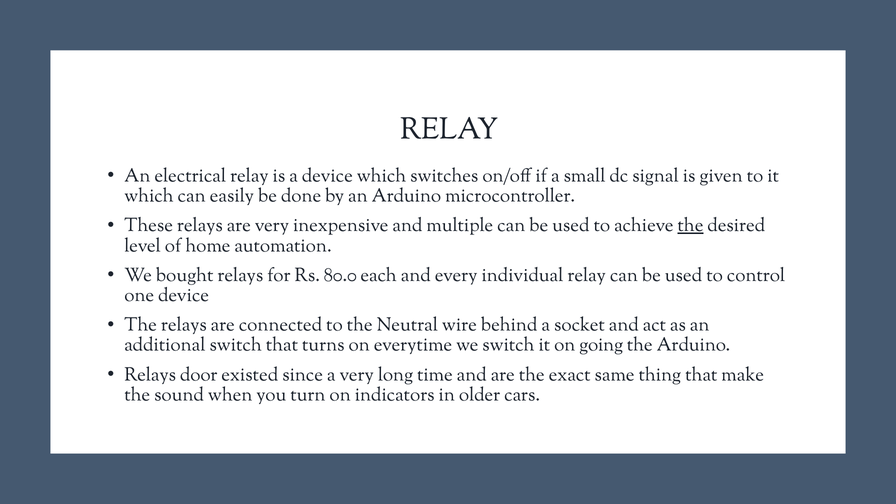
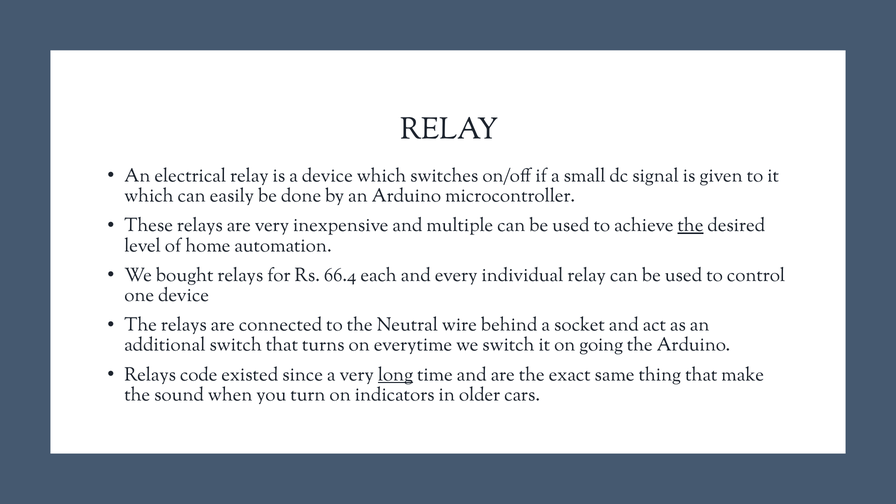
80.0: 80.0 -> 66.4 (340, 275)
door: door -> code (199, 374)
long underline: none -> present (396, 374)
